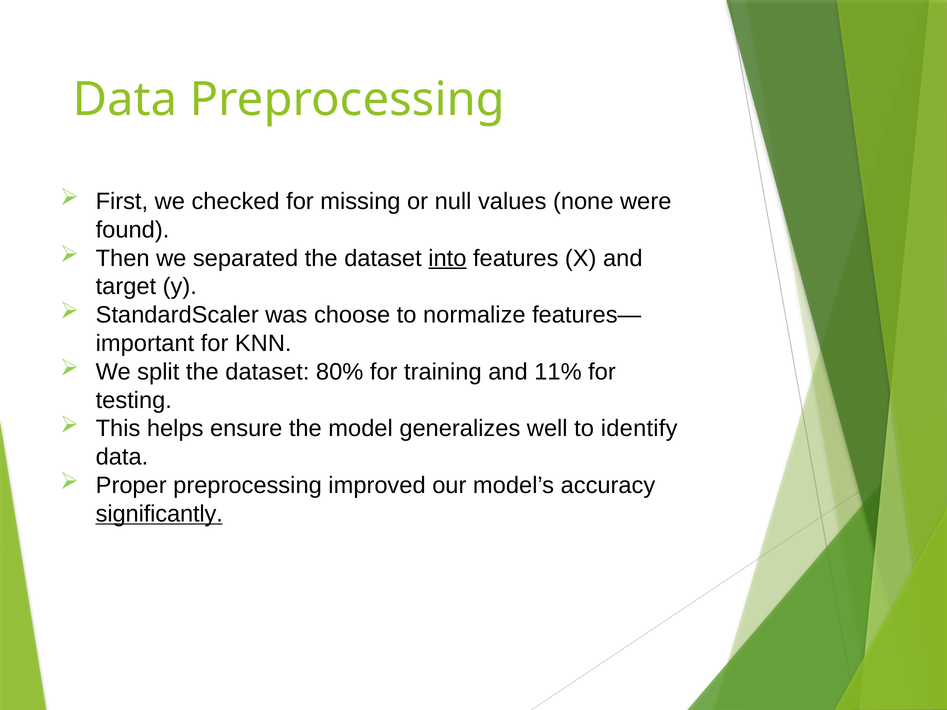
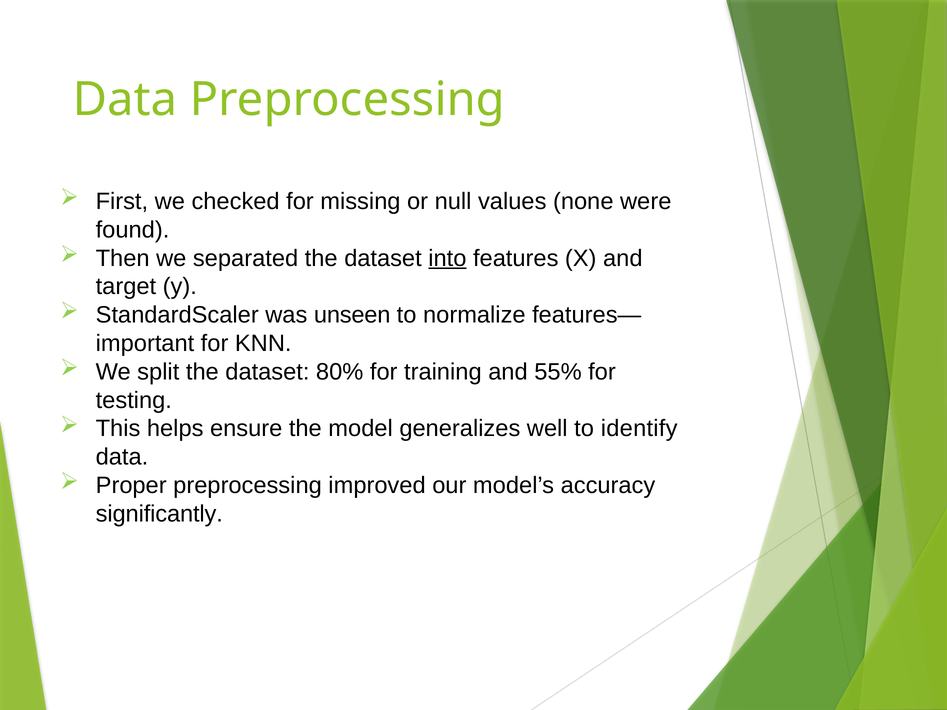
choose: choose -> unseen (352, 315)
11%: 11% -> 55% (558, 372)
significantly underline: present -> none (159, 514)
